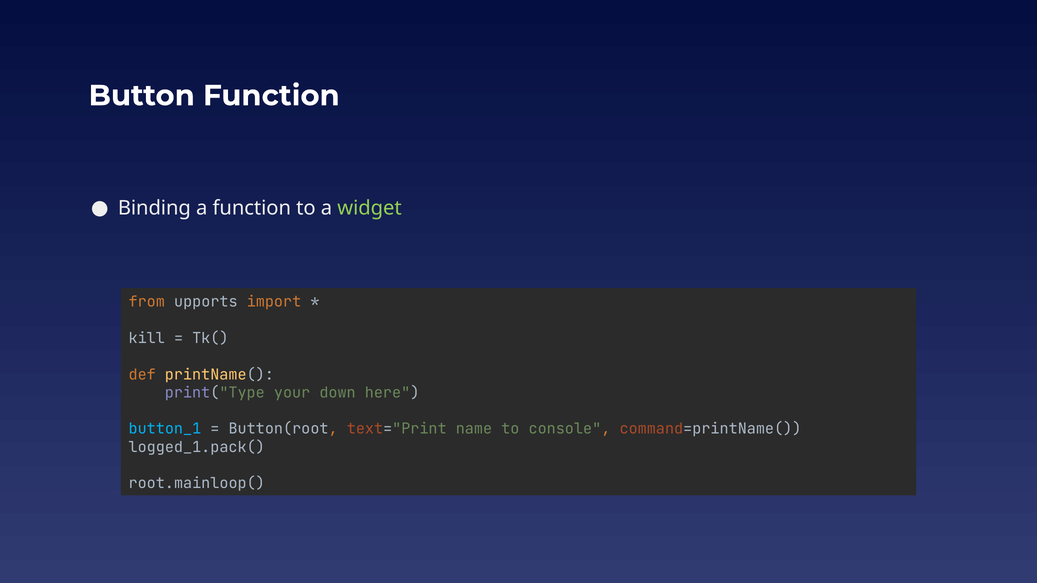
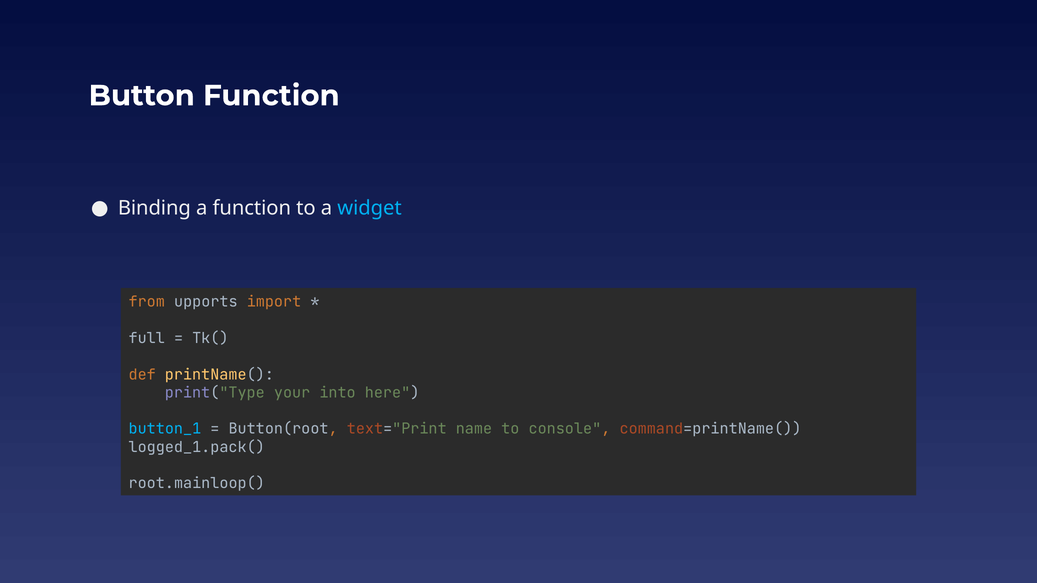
widget colour: light green -> light blue (369, 208)
kill: kill -> full (147, 338)
down: down -> into (338, 393)
